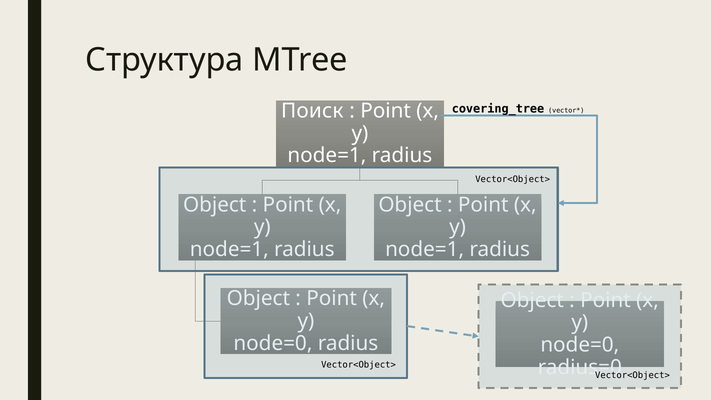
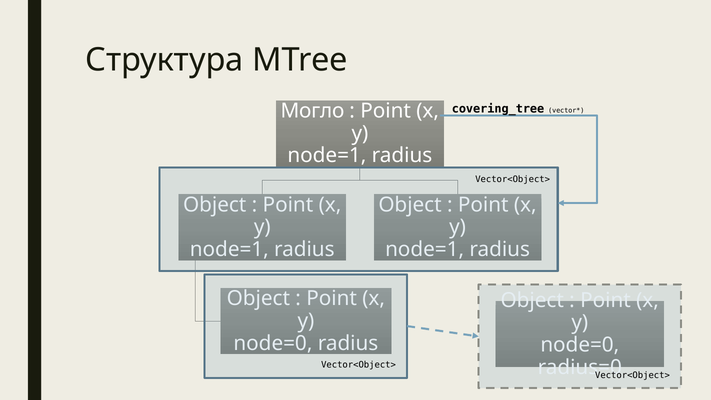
Поиск: Поиск -> Могло (312, 111)
